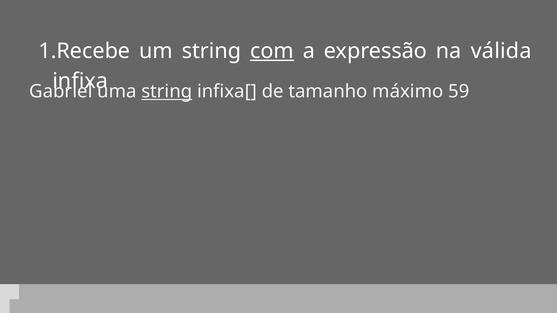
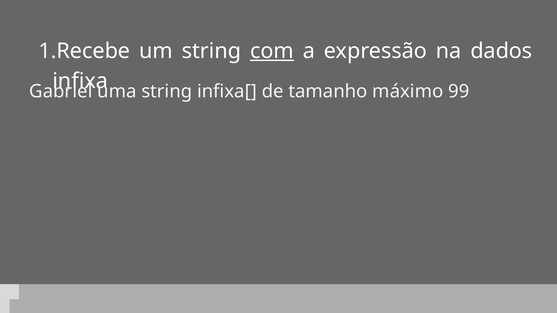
válida: válida -> dados (501, 51)
string underline: present -> none (167, 92)
59: 59 -> 99 (459, 92)
